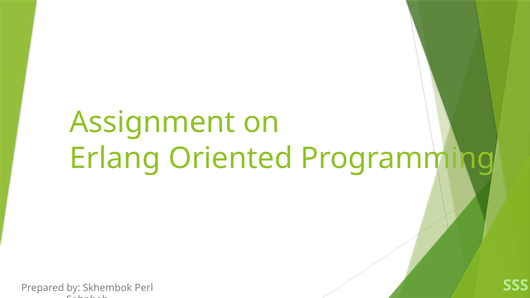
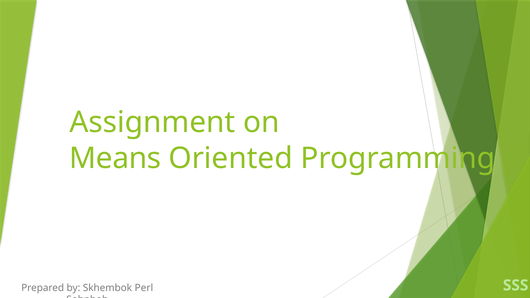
Erlang: Erlang -> Means (115, 158)
